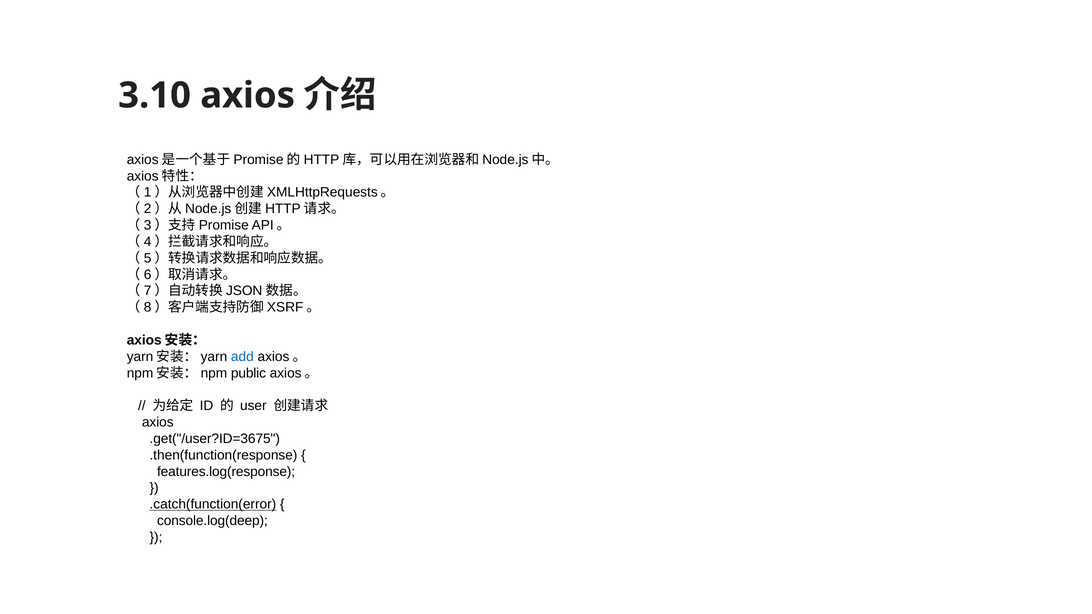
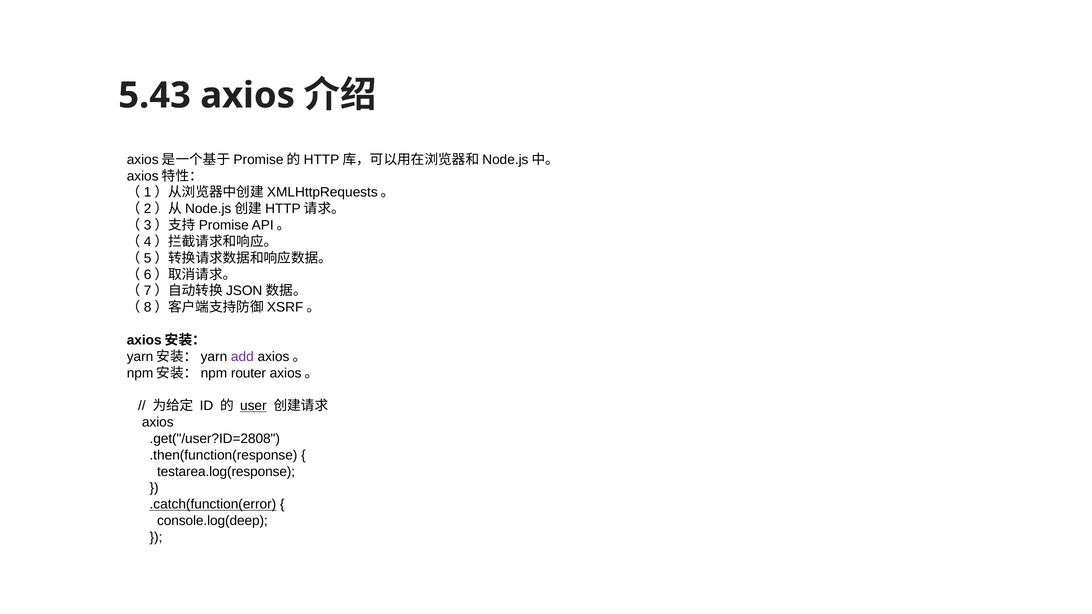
3.10: 3.10 -> 5.43 (155, 96)
add colour: blue -> purple (242, 357)
public: public -> router (248, 373)
user underline: none -> present (253, 406)
.get("/user?ID=3675: .get("/user?ID=3675 -> .get("/user?ID=2808 (215, 439)
features.log(response: features.log(response -> testarea.log(response (226, 472)
